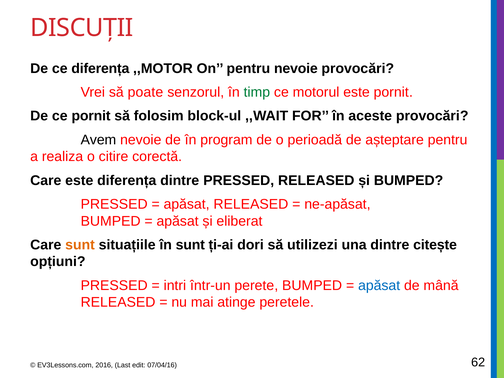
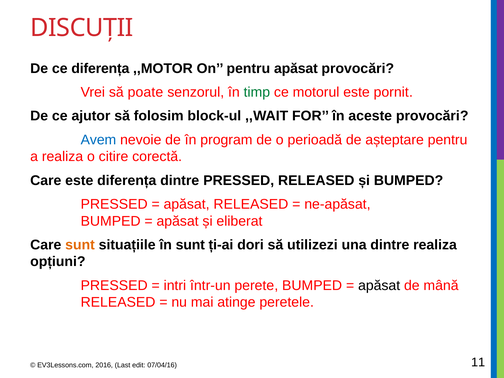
pentru nevoie: nevoie -> apăsat (296, 68)
ce pornit: pornit -> ajutor (91, 116)
Avem colour: black -> blue (98, 140)
dintre citește: citește -> realiza (435, 245)
apăsat colour: blue -> black (379, 286)
62: 62 -> 11 (478, 362)
